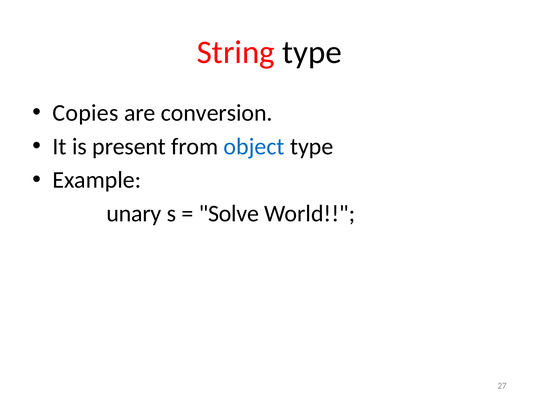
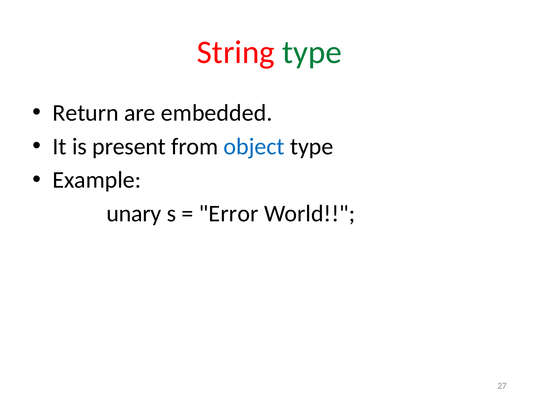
type colour: black -> green (312, 52)
Copies: Copies -> Return (86, 113)
conversion: conversion -> embedded (217, 113)
Solve: Solve -> Error (229, 214)
